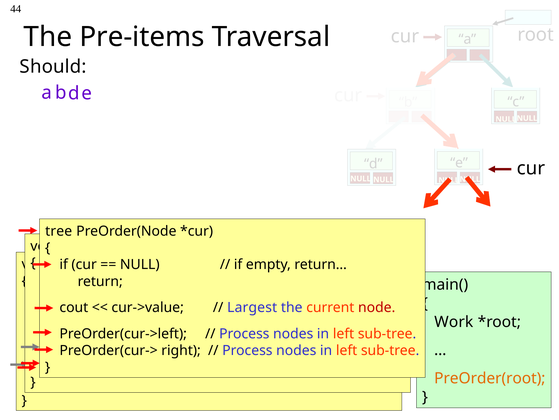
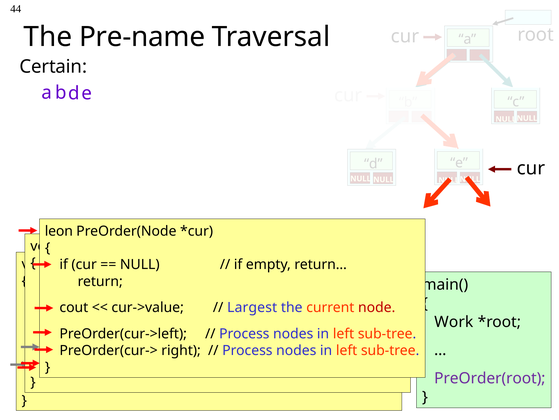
Pre-items: Pre-items -> Pre-name (142, 37)
Should: Should -> Certain (53, 66)
tree: tree -> leon (59, 231)
PreOrder(root colour: orange -> purple (490, 378)
